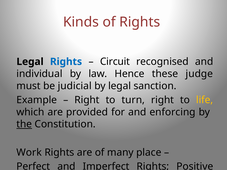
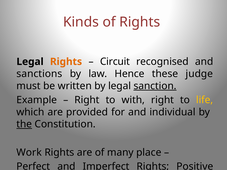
Rights colour: blue -> orange (66, 62)
individual: individual -> sanctions (39, 74)
judicial: judicial -> written (75, 86)
sanction underline: none -> present (155, 86)
turn: turn -> with (133, 100)
enforcing: enforcing -> individual (173, 112)
